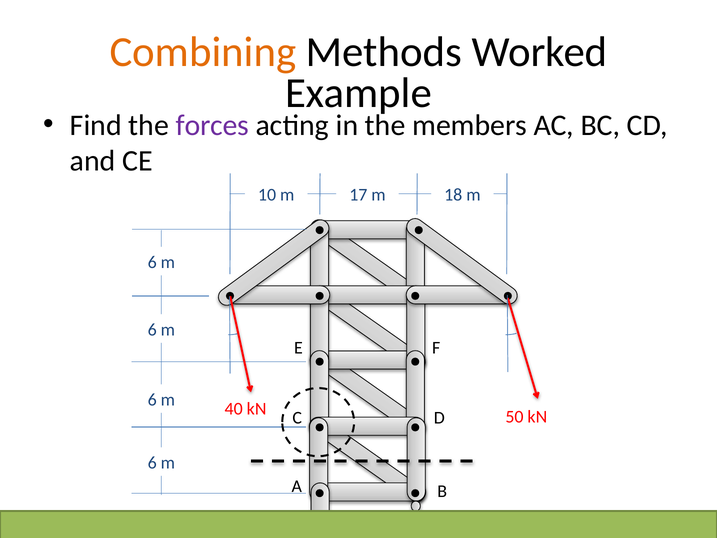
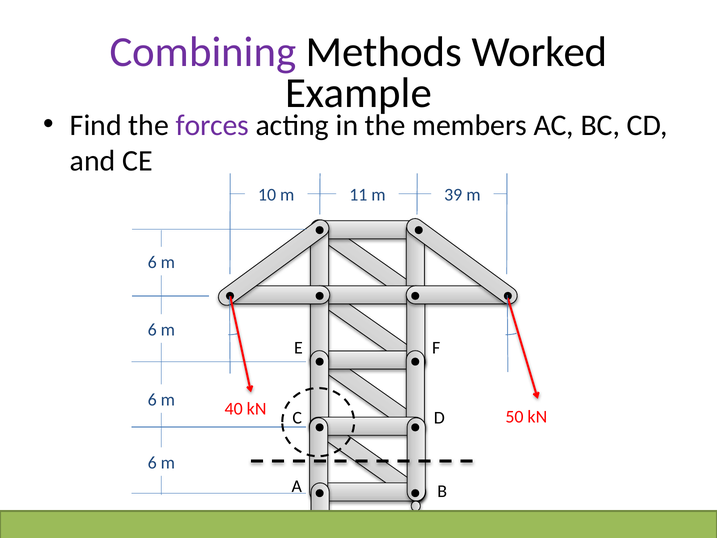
Combining colour: orange -> purple (203, 52)
17: 17 -> 11 (358, 195)
18: 18 -> 39 (453, 195)
